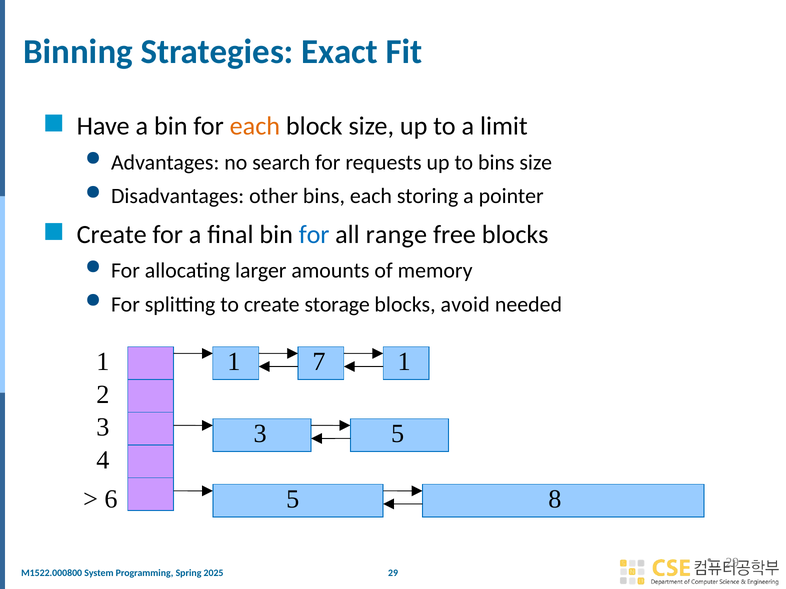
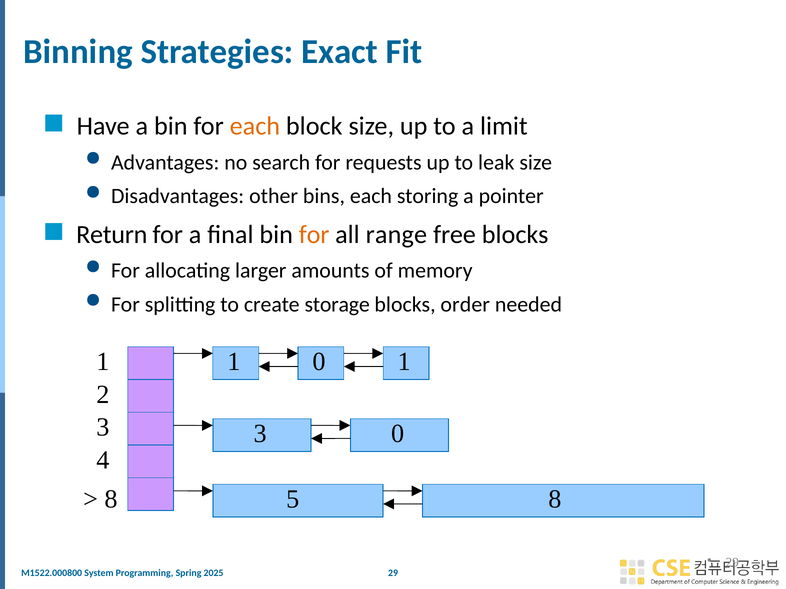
to bins: bins -> leak (496, 162)
Create: Create -> Return (112, 235)
for colour: blue -> orange (314, 235)
avoid: avoid -> order (465, 305)
1 7: 7 -> 0 (319, 362)
3 5: 5 -> 0 (398, 434)
6: 6 -> 8 (111, 500)
